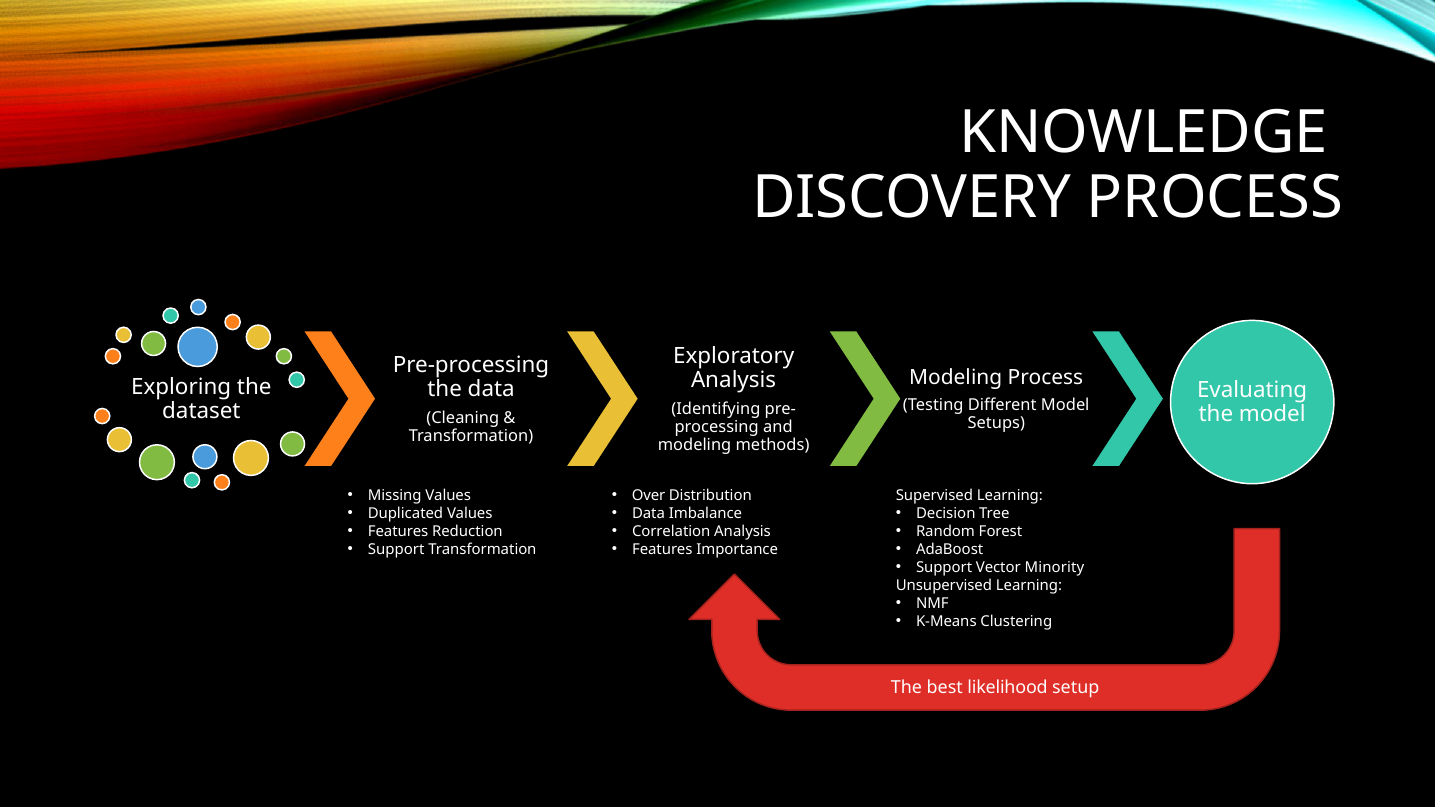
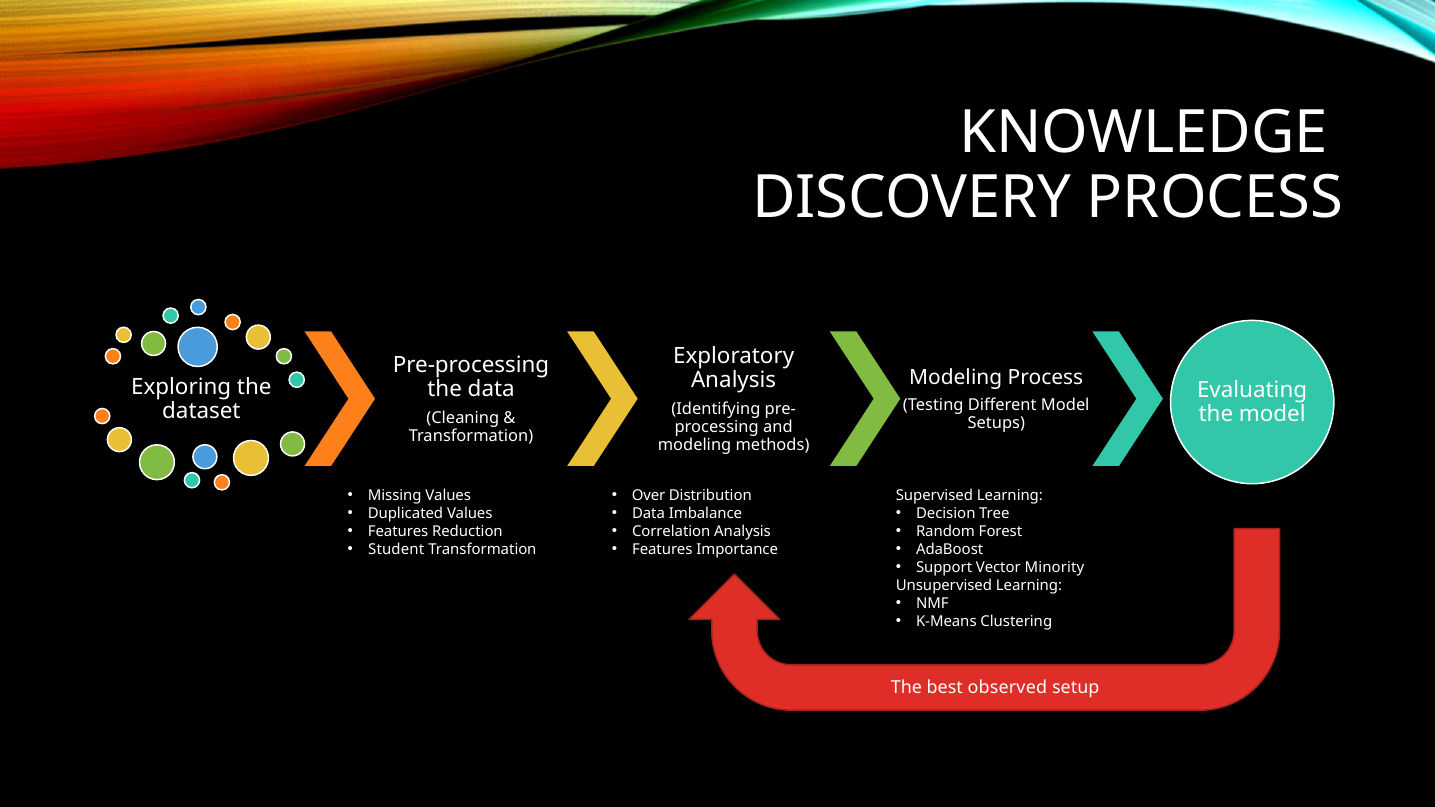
Support: Support -> Student (396, 550)
likelihood: likelihood -> observed (1007, 688)
